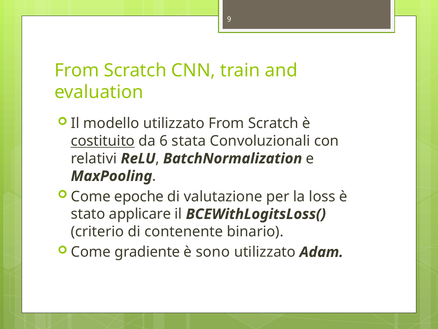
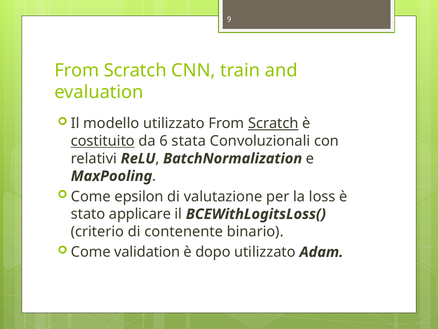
Scratch underline: none -> present (273, 123)
epoche: epoche -> epsilon (139, 196)
gradiente: gradiente -> validation (147, 252)
sono: sono -> dopo (213, 252)
